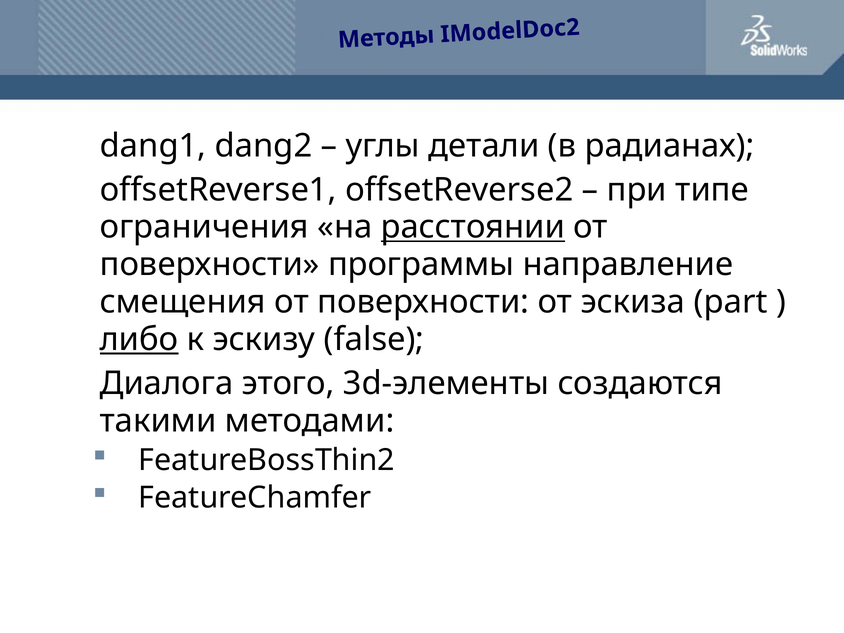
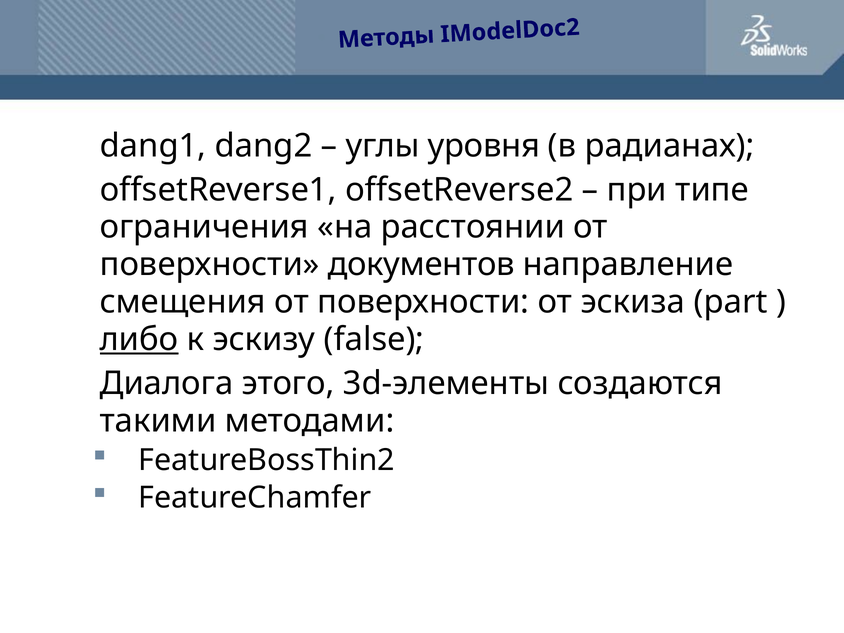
детали: детали -> уровня (484, 146)
расстоянии underline: present -> none (473, 227)
программы: программы -> документов (421, 265)
